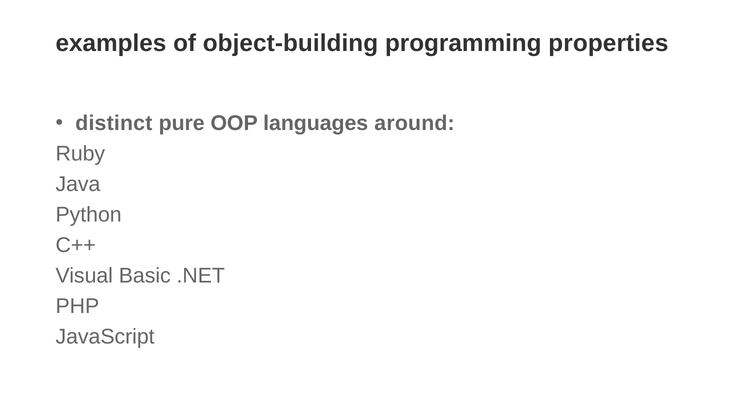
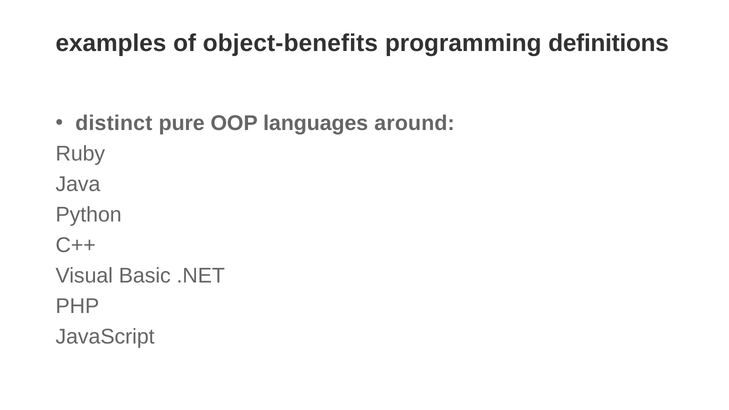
object-building: object-building -> object-benefits (290, 43)
properties: properties -> definitions (609, 43)
